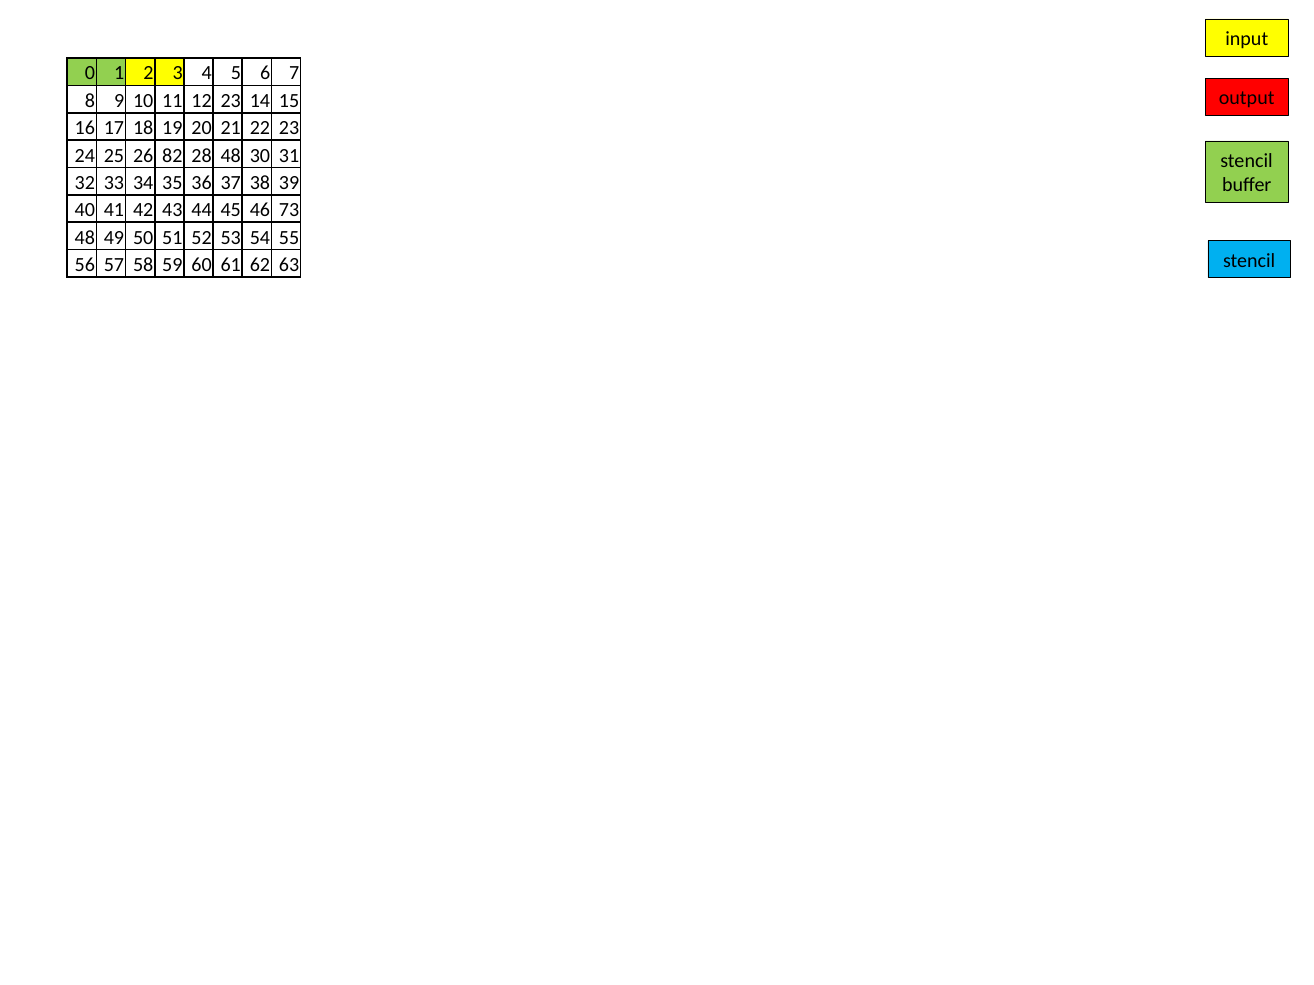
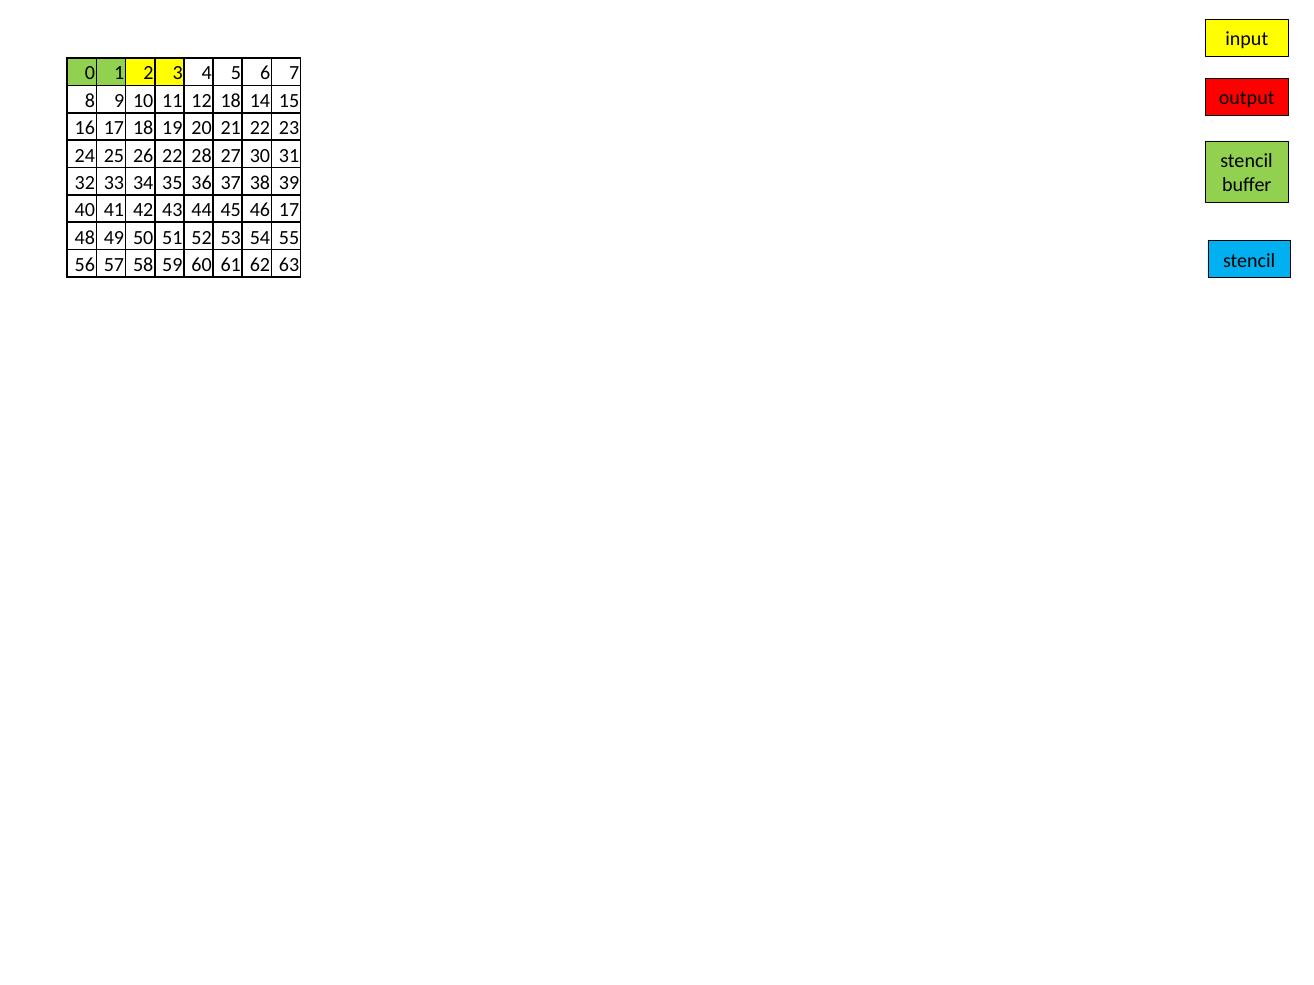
12 23: 23 -> 18 (231, 101)
26 82: 82 -> 22 (172, 156)
28 48: 48 -> 27 (231, 156)
46 73: 73 -> 17 (289, 210)
